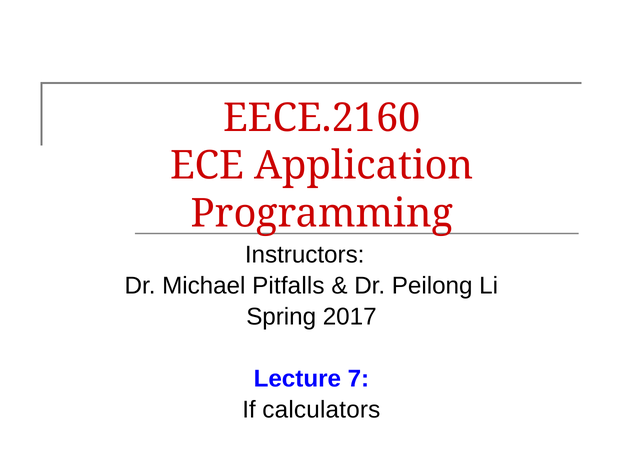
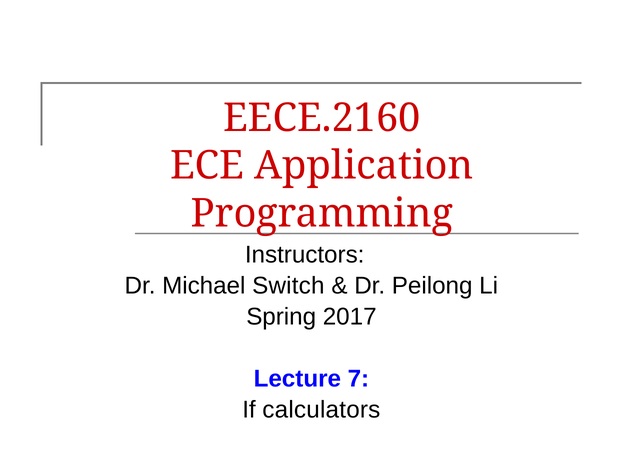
Pitfalls: Pitfalls -> Switch (288, 286)
